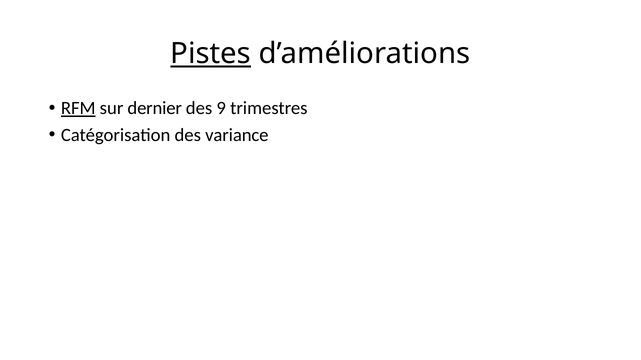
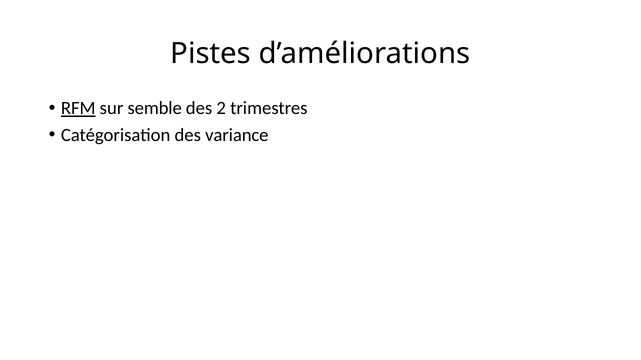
Pistes underline: present -> none (211, 54)
dernier: dernier -> semble (155, 108)
9: 9 -> 2 (221, 108)
